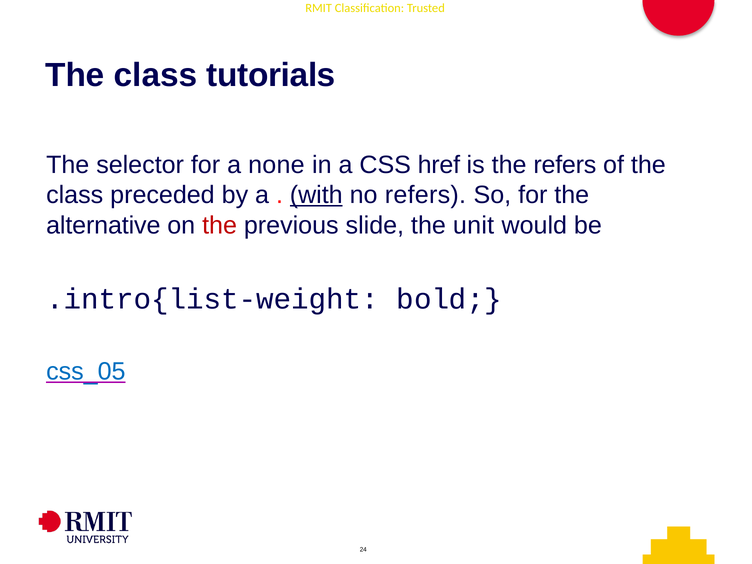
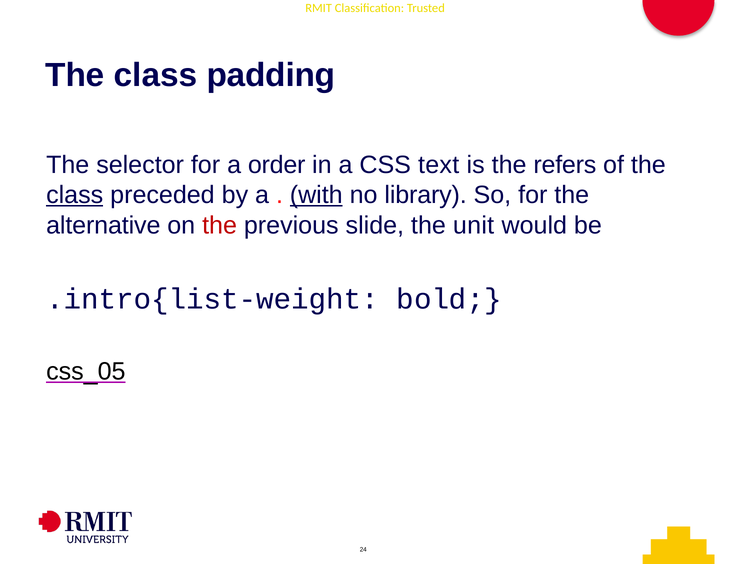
tutorials: tutorials -> padding (271, 75)
none: none -> order (277, 165)
href: href -> text (439, 165)
class underline: none -> present (75, 195)
no refers: refers -> library (426, 195)
css_05 colour: blue -> black (86, 371)
